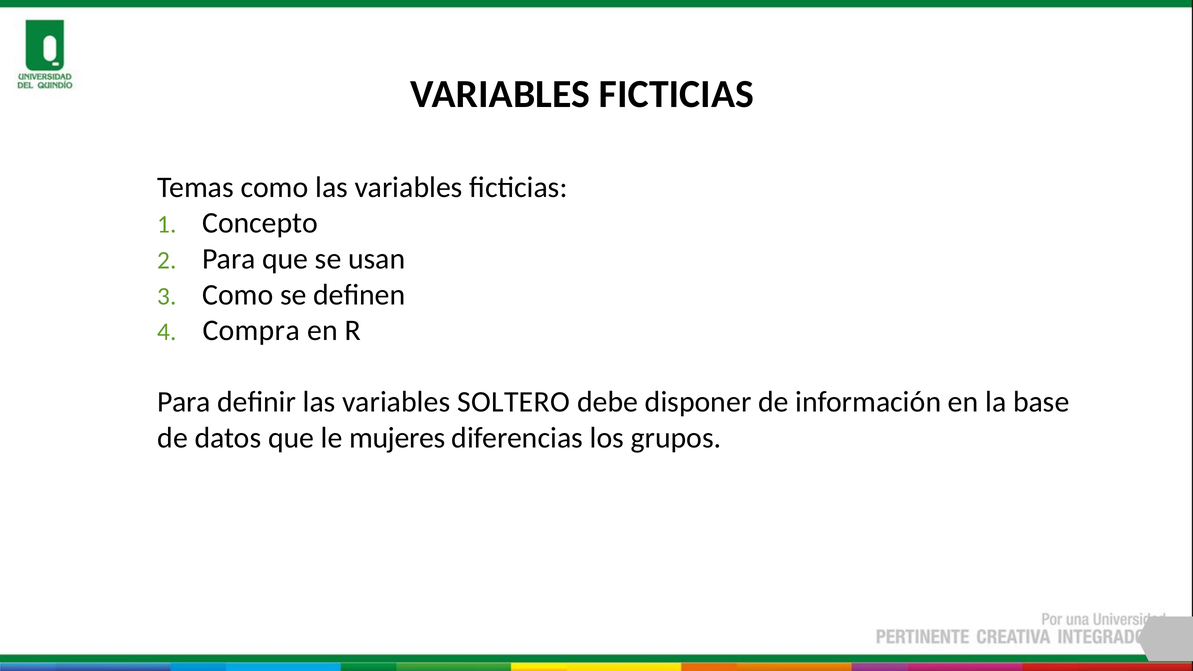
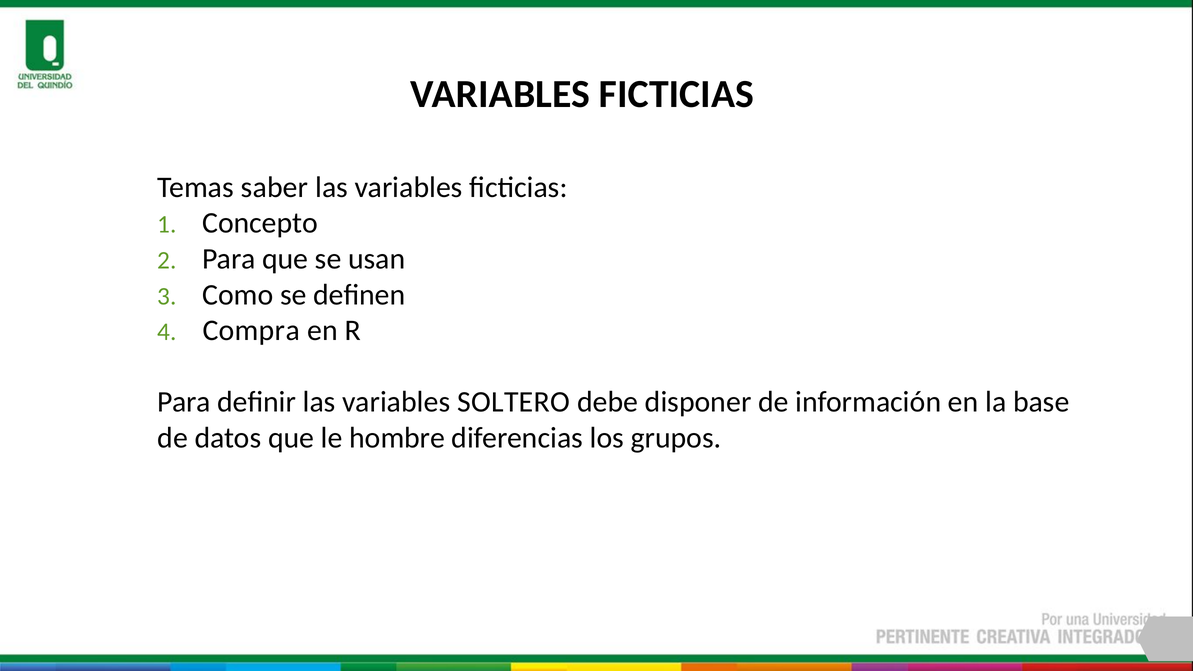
Temas como: como -> saber (274, 187)
mujeres: mujeres -> hombre (397, 438)
